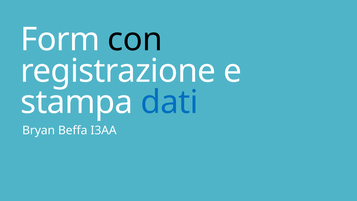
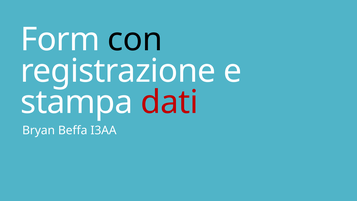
dati colour: blue -> red (169, 102)
